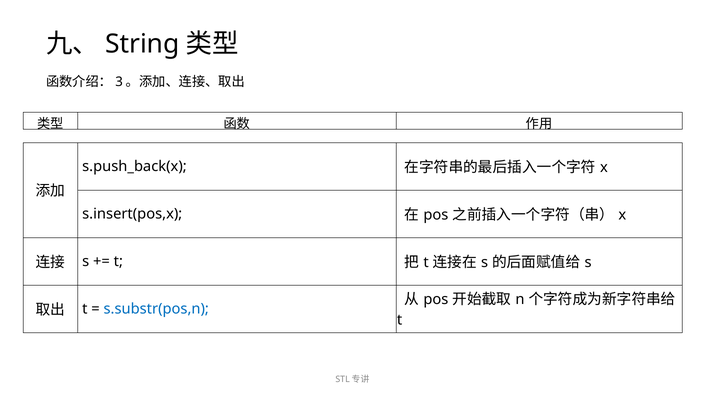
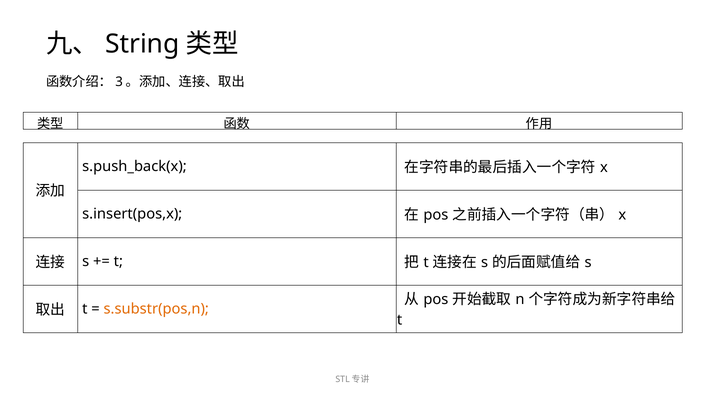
s.substr(pos,n colour: blue -> orange (156, 309)
